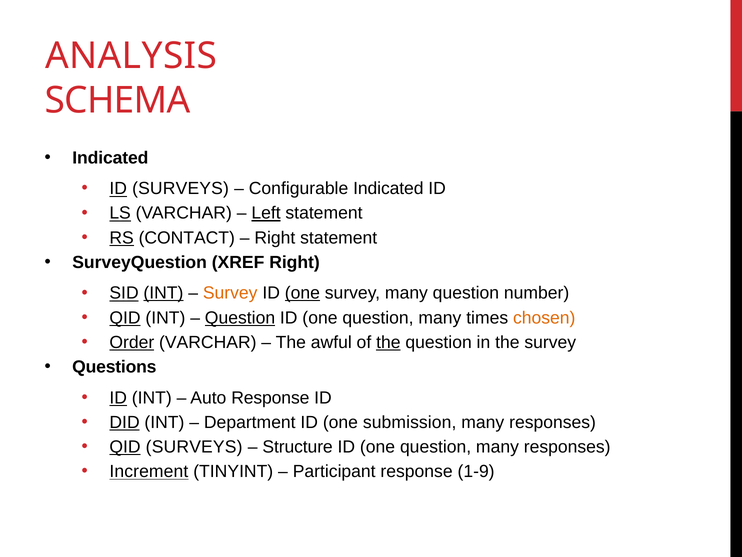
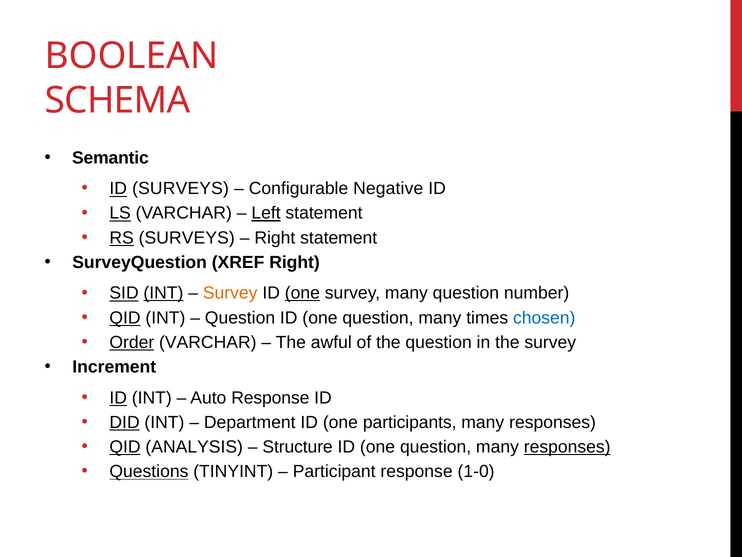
ANALYSIS: ANALYSIS -> BOOLEAN (131, 56)
Indicated: Indicated -> Semantic (110, 158)
Configurable Indicated: Indicated -> Negative (388, 188)
RS CONTACT: CONTACT -> SURVEYS (187, 238)
Question underline: present -> none (240, 317)
chosen colour: orange -> blue (544, 317)
the underline: present -> none (388, 342)
Questions: Questions -> Increment (114, 367)
submission: submission -> participants (410, 422)
QID SURVEYS: SURVEYS -> ANALYSIS (194, 447)
responses underline: none -> present (567, 447)
Increment: Increment -> Questions (149, 471)
1-9: 1-9 -> 1-0 (476, 471)
